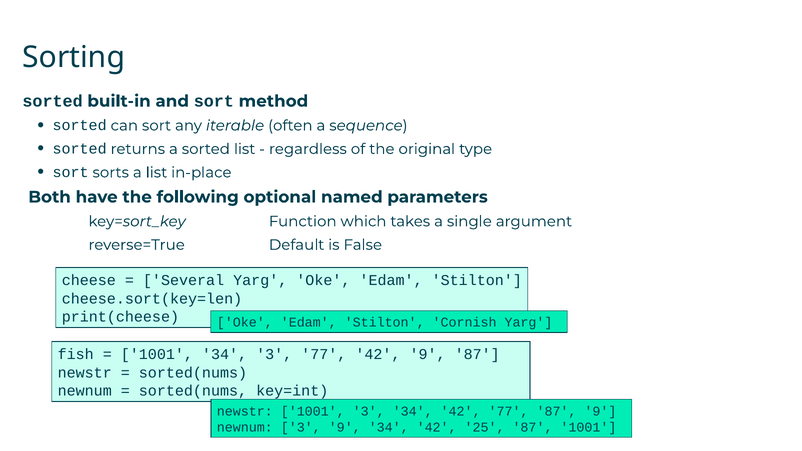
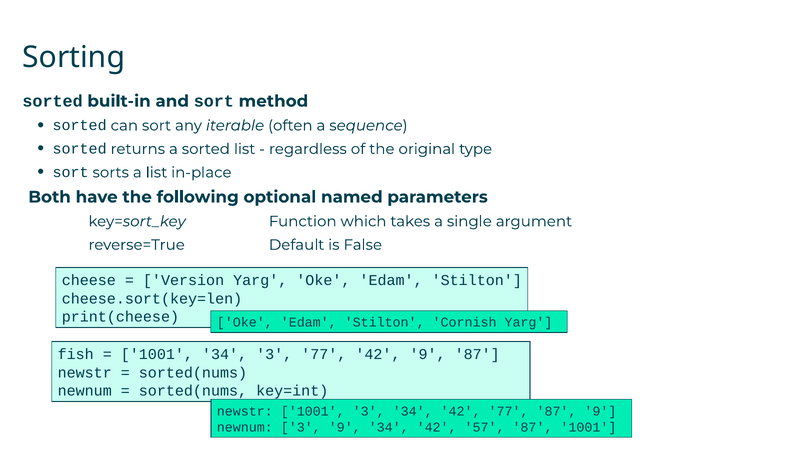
Several: Several -> Version (184, 281)
25: 25 -> 57 (485, 427)
